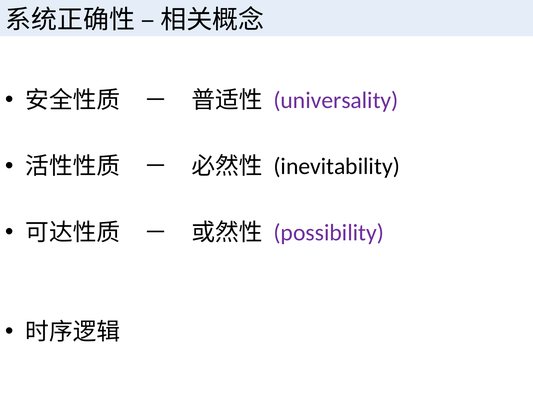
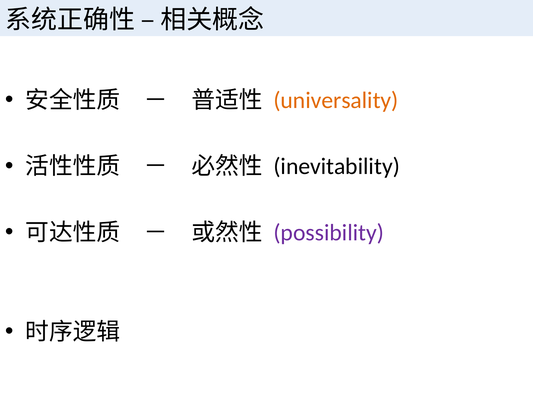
universality colour: purple -> orange (336, 100)
